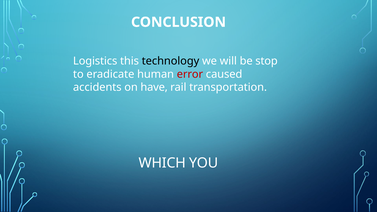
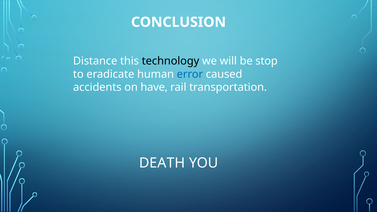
Logistics: Logistics -> Distance (95, 61)
error colour: red -> blue (190, 74)
WHICH: WHICH -> DEATH (162, 163)
